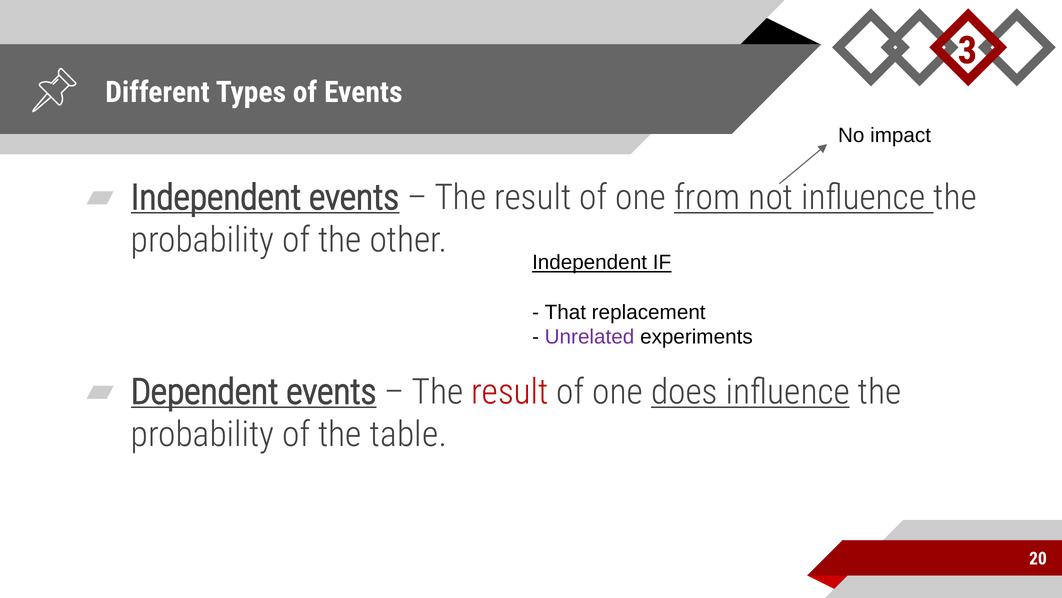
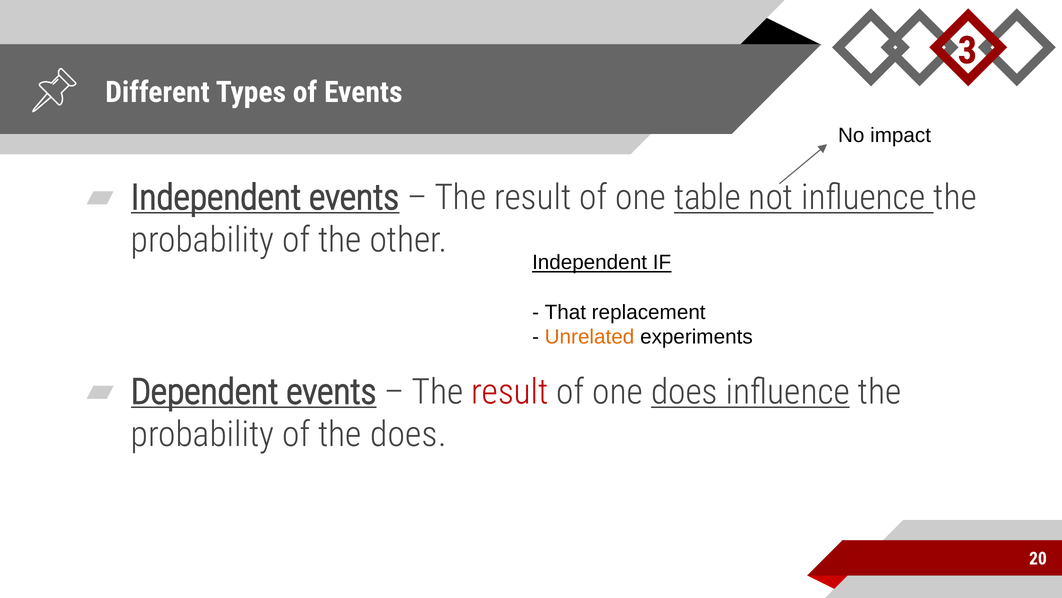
from: from -> table (707, 197)
Unrelated colour: purple -> orange (589, 337)
the table: table -> does (408, 434)
